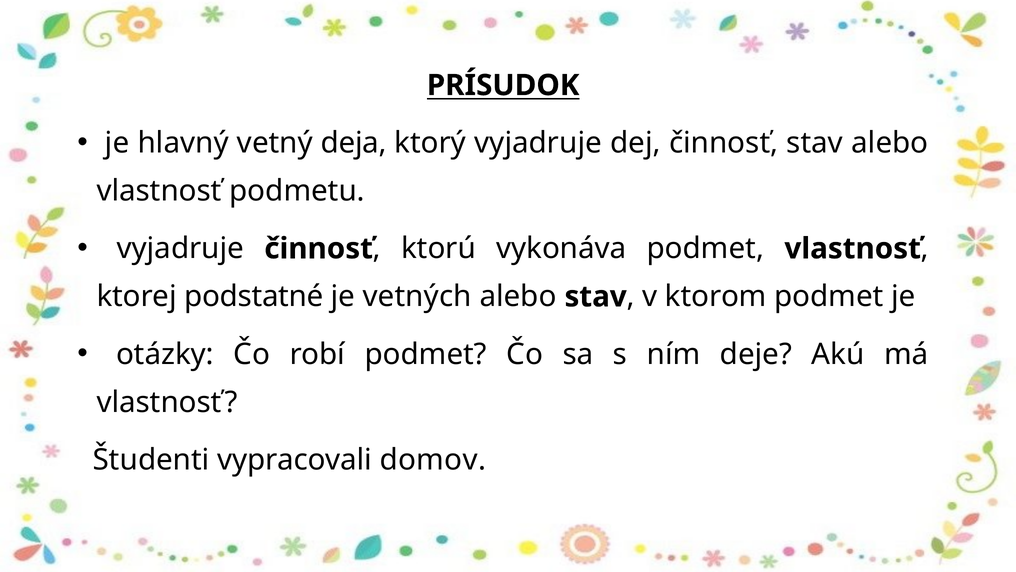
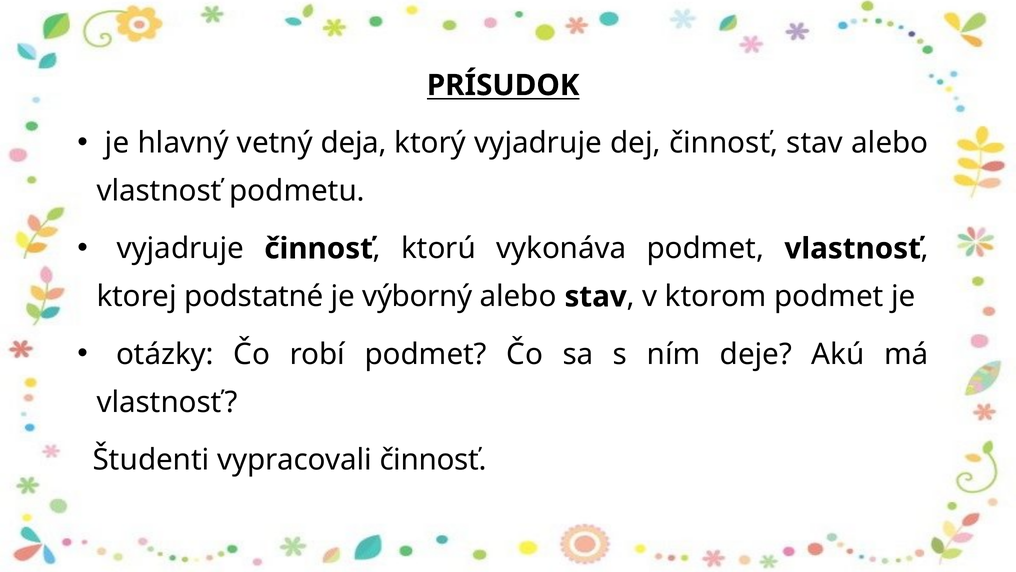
vetných: vetných -> výborný (417, 296)
vypracovali domov: domov -> činnosť (433, 460)
